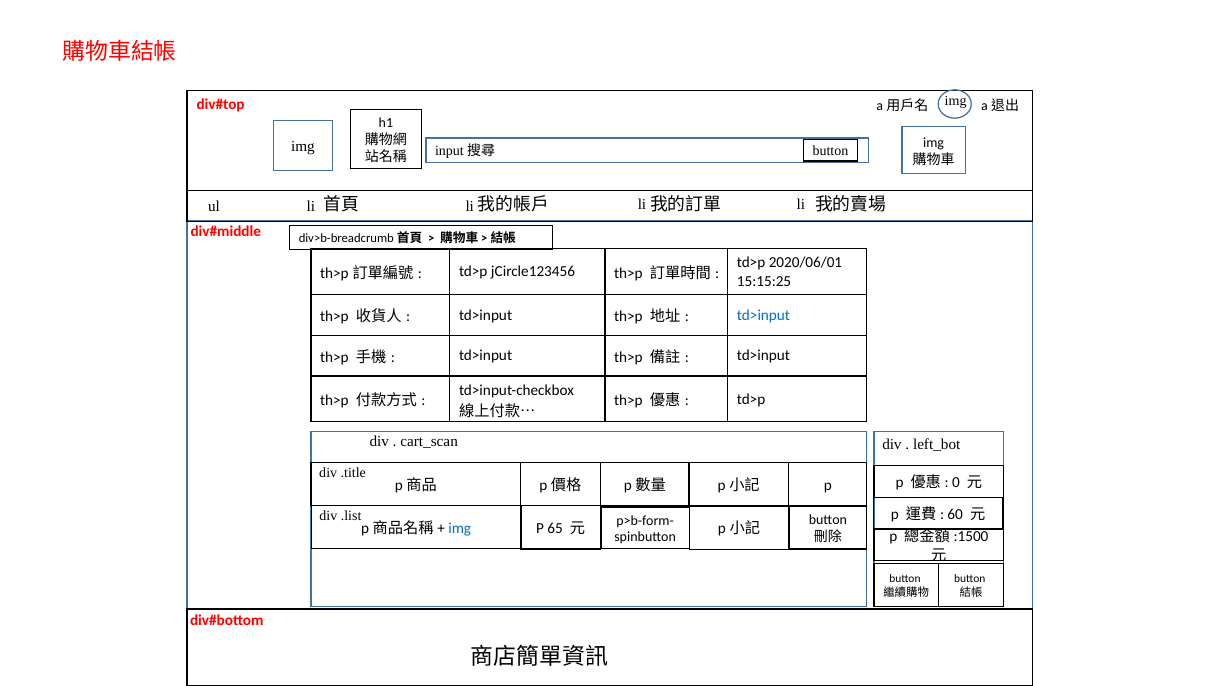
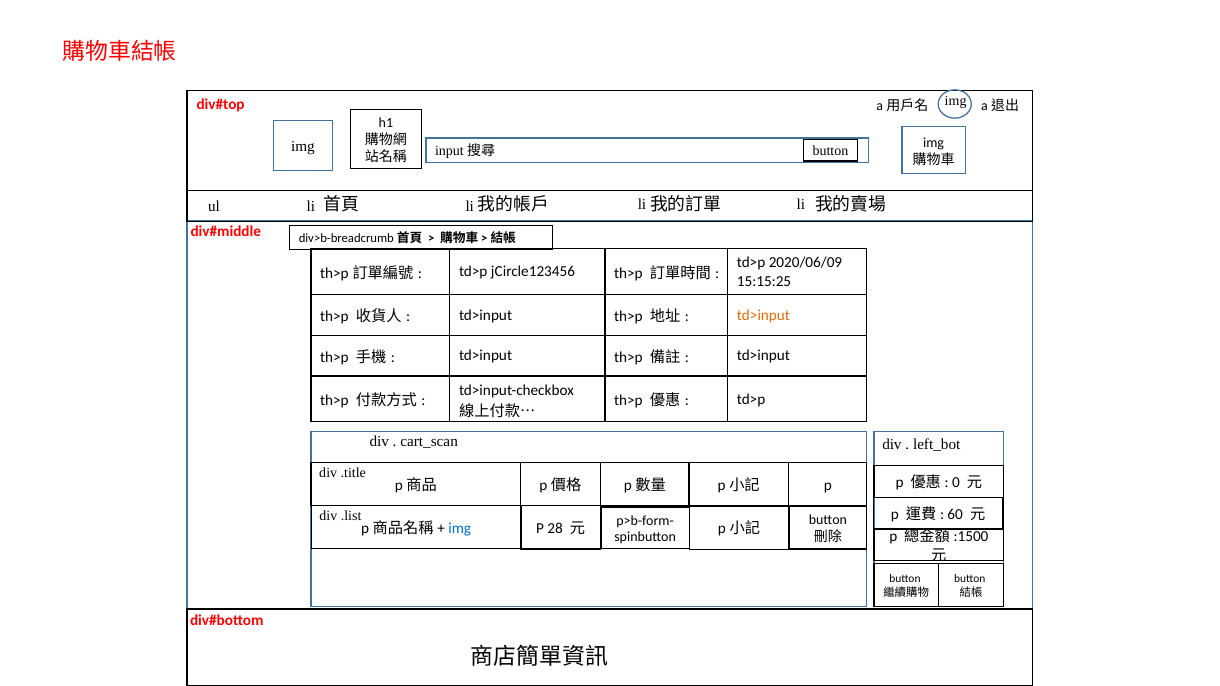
2020/06/01: 2020/06/01 -> 2020/06/09 (805, 263)
td>input colour: blue -> orange (763, 315)
65: 65 -> 28 (555, 529)
